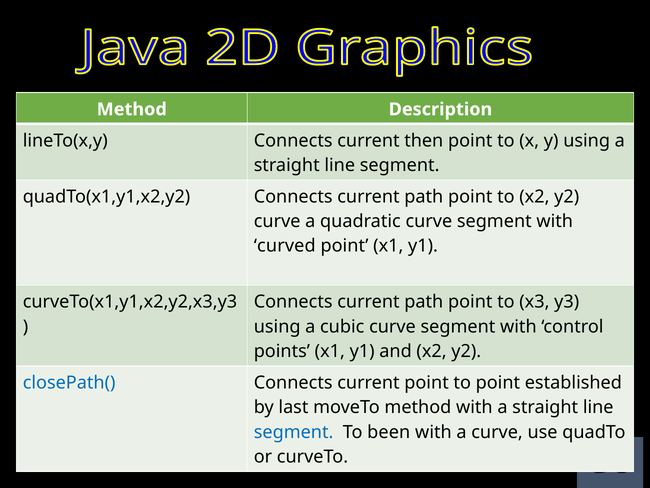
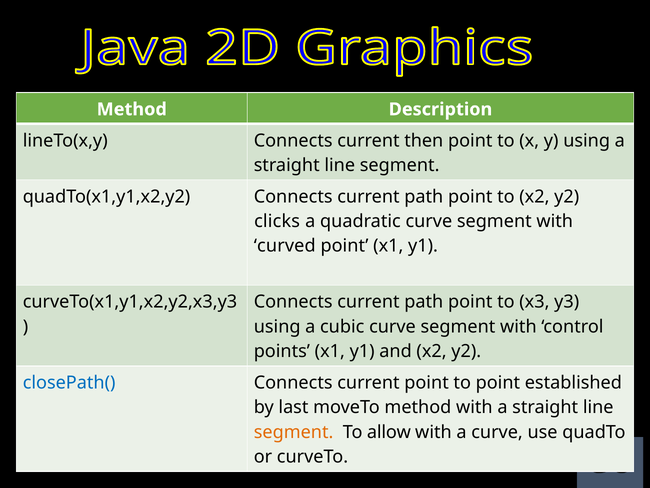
curve: curve -> clicks (277, 221)
segment colour: blue -> orange (294, 432)
been: been -> allow (389, 432)
